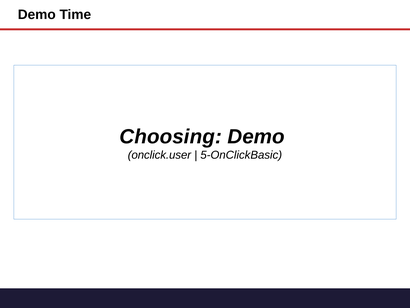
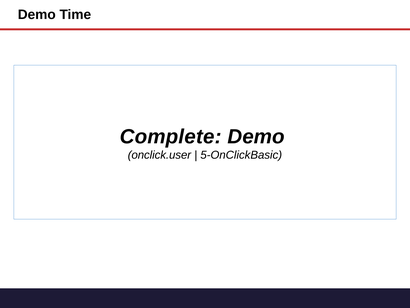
Choosing: Choosing -> Complete (171, 136)
